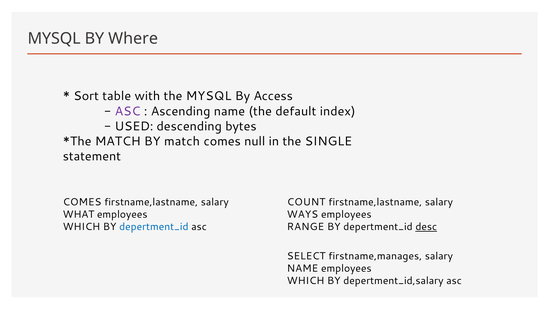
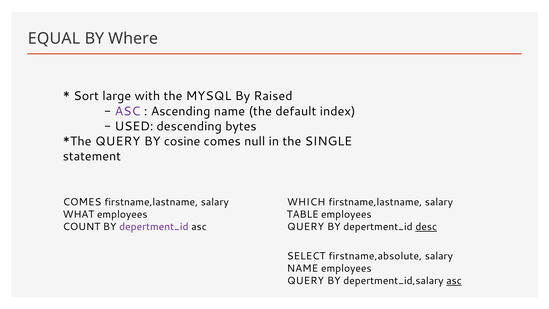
MYSQL: MYSQL -> EQUAL (54, 38)
table: table -> large (117, 96)
Access: Access -> Raised (273, 96)
MATCH: MATCH -> QUERY (118, 141)
BY match: match -> cosine (182, 141)
COUNT: COUNT -> WHICH (306, 202)
WAYS: WAYS -> TABLE (303, 214)
WHICH: WHICH -> COUNT (81, 227)
depertment_id colour: blue -> purple (154, 227)
RANGE: RANGE -> QUERY (305, 227)
firstname,manages: firstname,manages -> firstname,absolute (375, 256)
WHICH: WHICH -> QUERY (305, 281)
asc underline: none -> present (454, 281)
